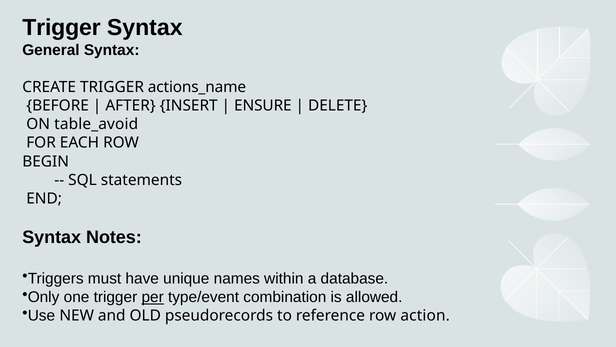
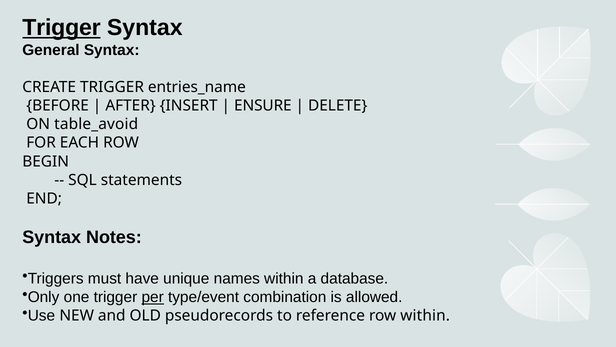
Trigger underline: none -> present (61, 28)
actions_name: actions_name -> entries_name (197, 87)
row action: action -> within (425, 315)
